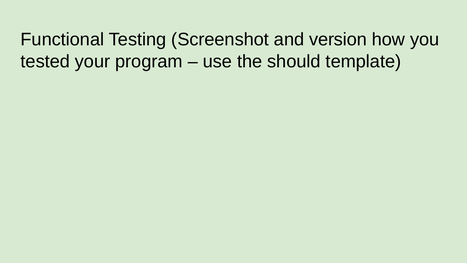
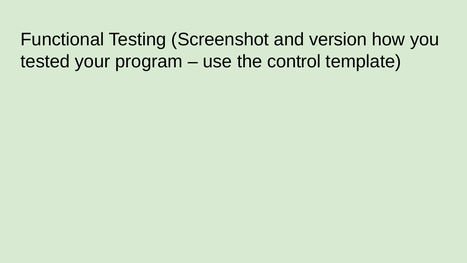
should: should -> control (294, 61)
